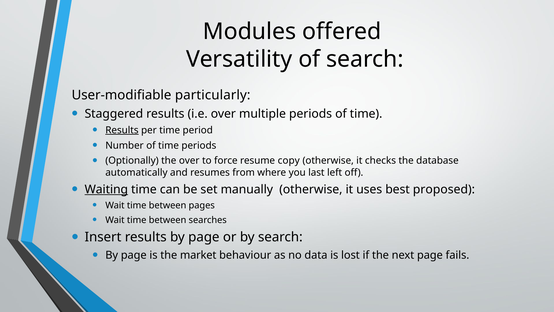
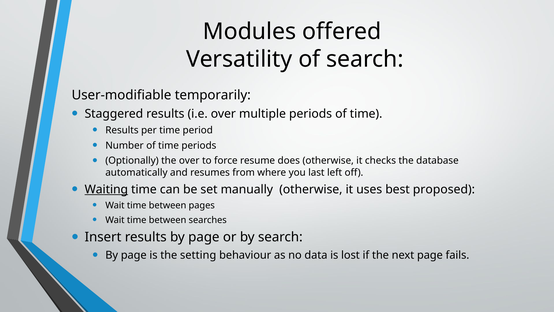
particularly: particularly -> temporarily (213, 95)
Results underline: present -> none (122, 130)
copy: copy -> does (289, 161)
market: market -> setting (198, 255)
